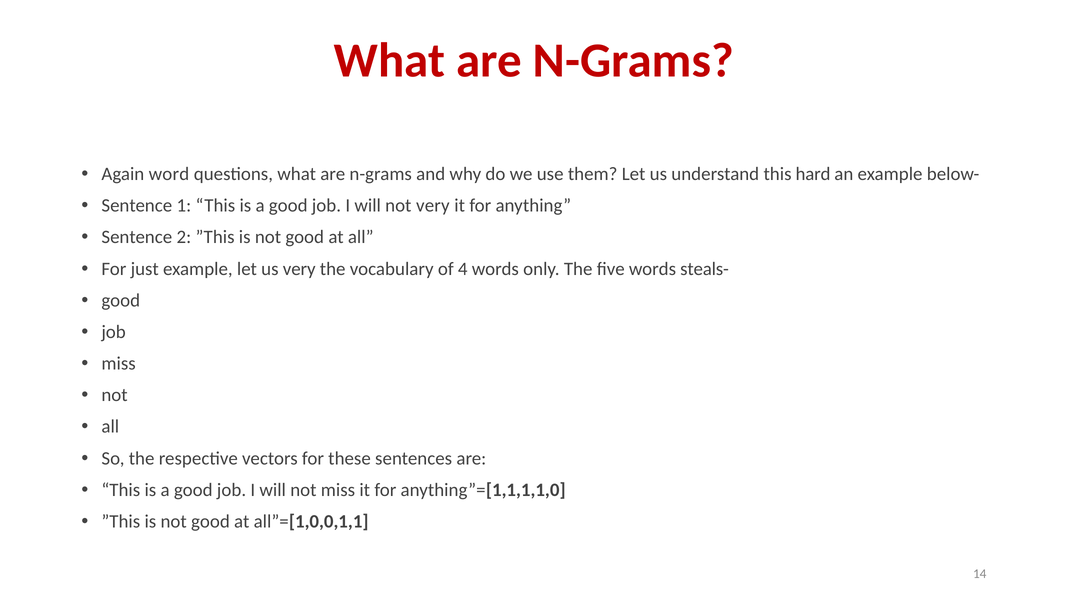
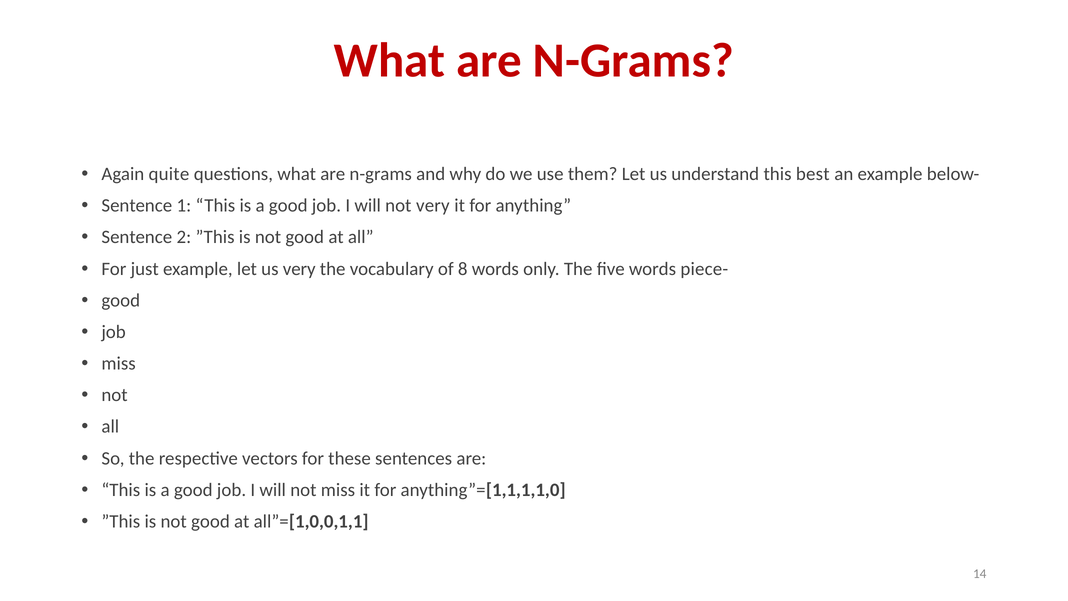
word: word -> quite (169, 174)
hard: hard -> best (813, 174)
4: 4 -> 8 (463, 269)
steals-: steals- -> piece- (704, 269)
